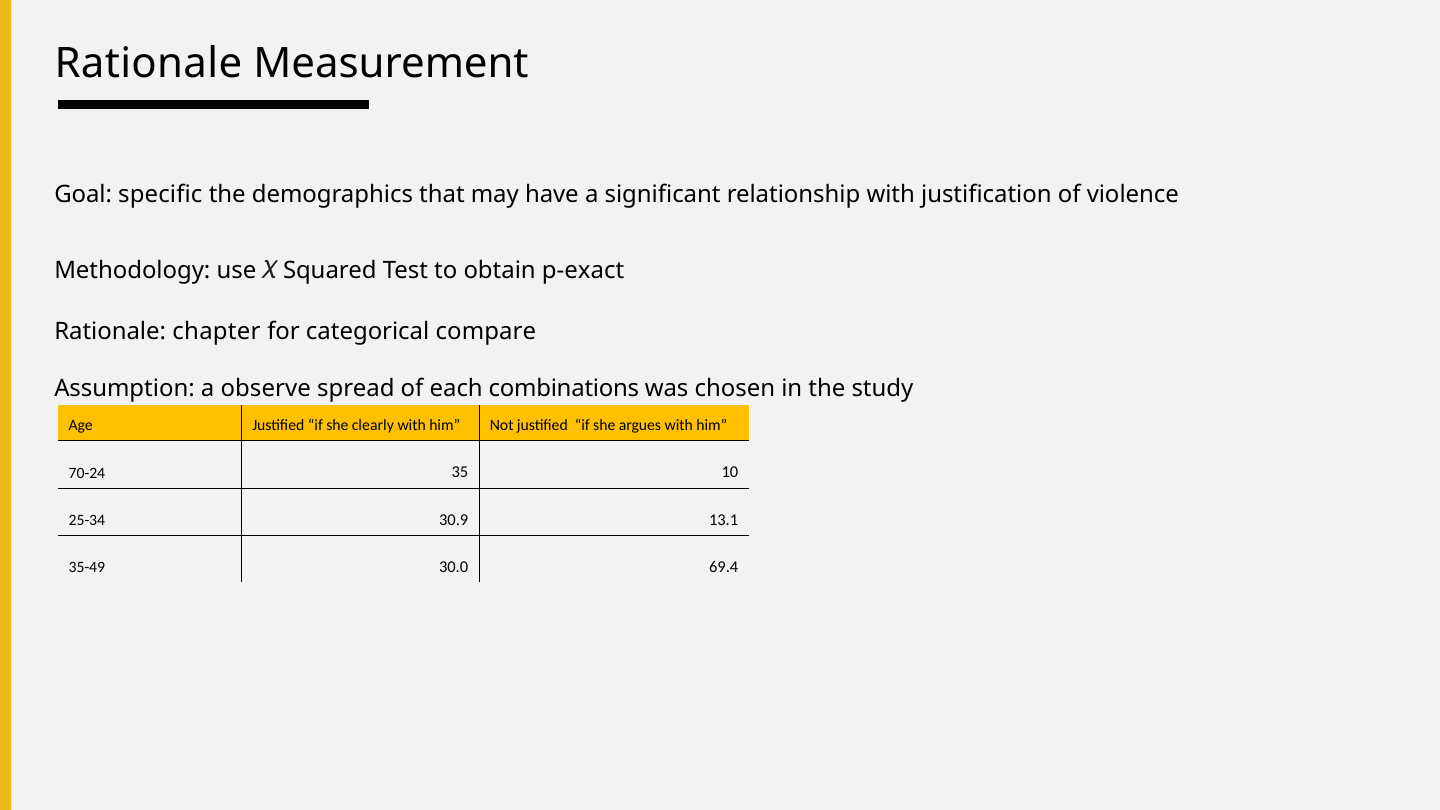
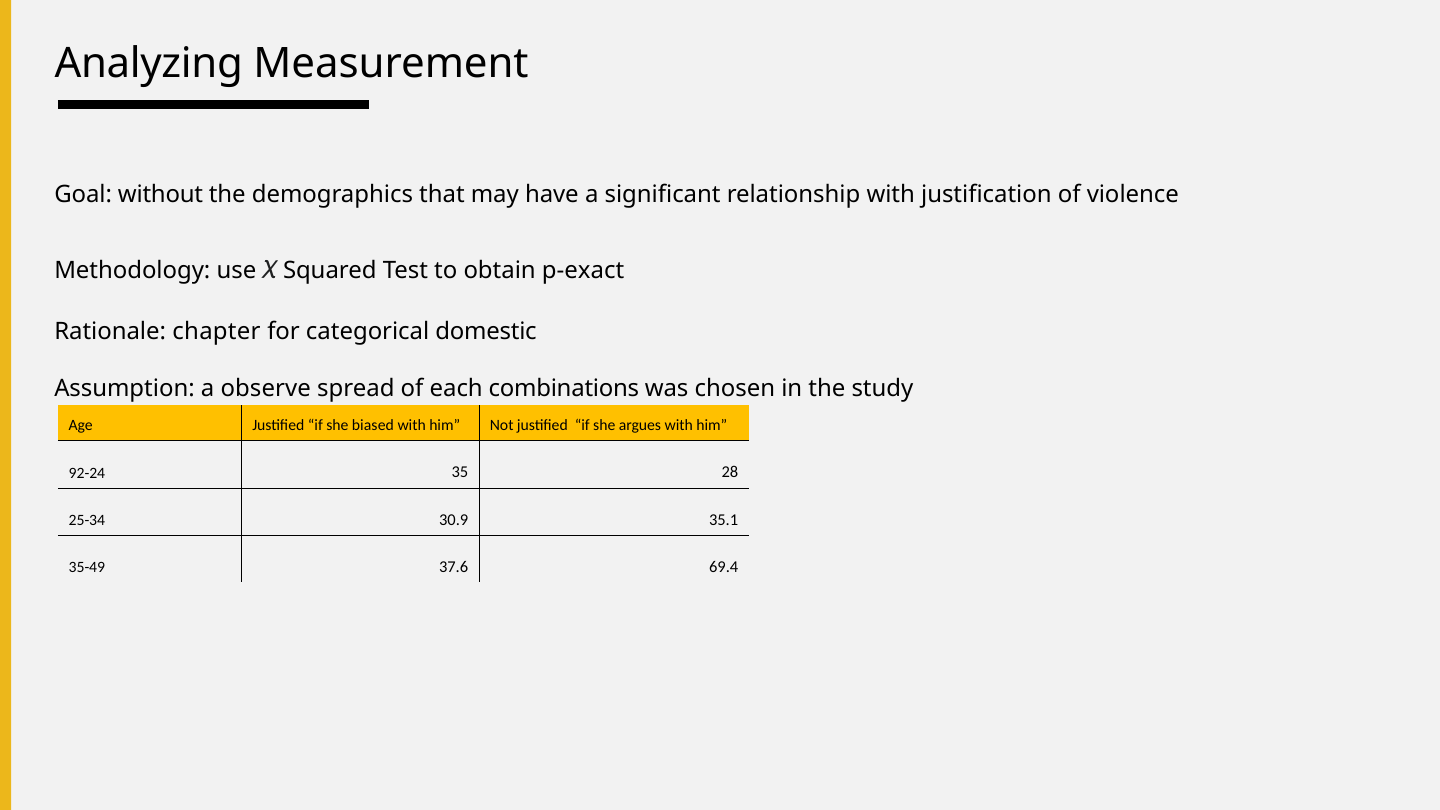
Rationale: Rationale -> Analyzing (149, 63)
specific: specific -> without (161, 195)
compare: compare -> domestic (486, 331)
clearly: clearly -> biased (373, 426)
70-24: 70-24 -> 92-24 (87, 473)
10: 10 -> 28 (730, 472)
13.1: 13.1 -> 35.1 (724, 520)
30.0: 30.0 -> 37.6 (454, 567)
